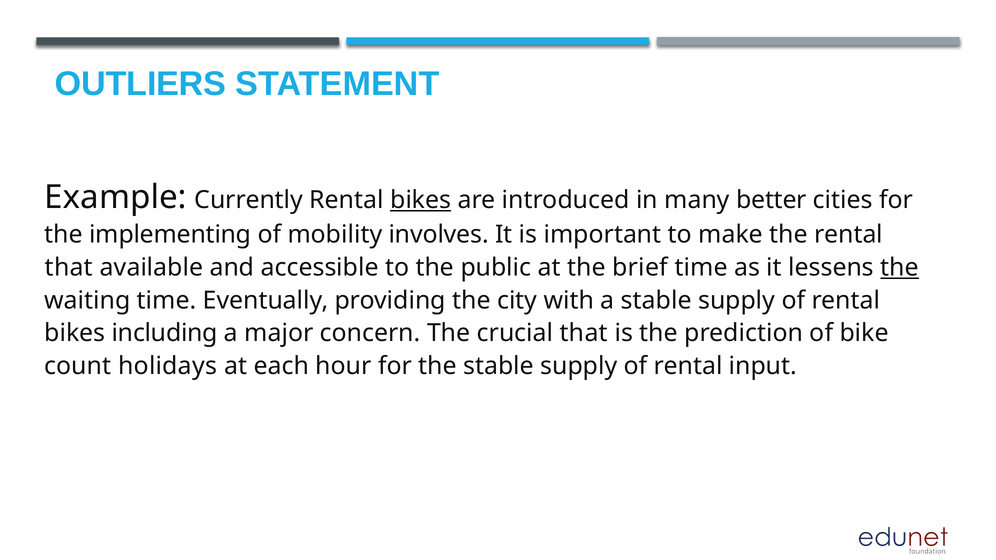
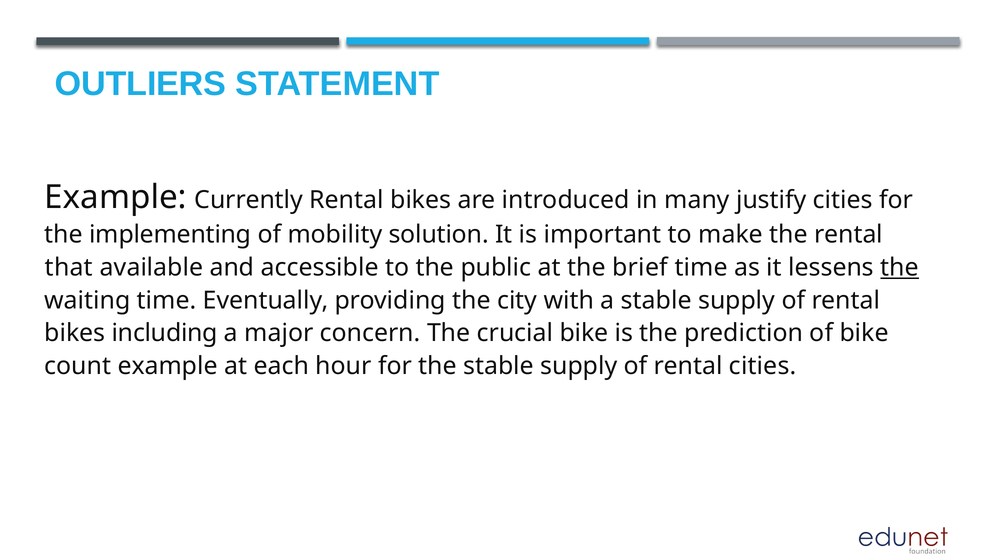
bikes underline: present -> none (421, 200)
better: better -> justify (771, 200)
involves: involves -> solution (439, 235)
crucial that: that -> bike (584, 333)
count holidays: holidays -> example (168, 366)
rental input: input -> cities (763, 366)
